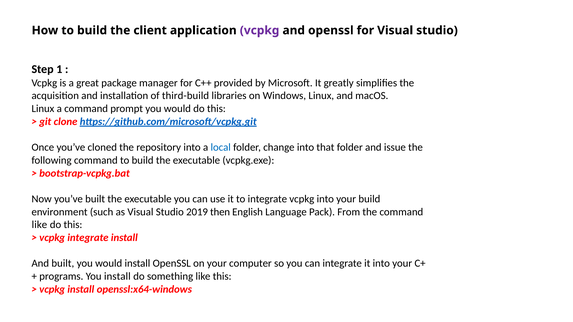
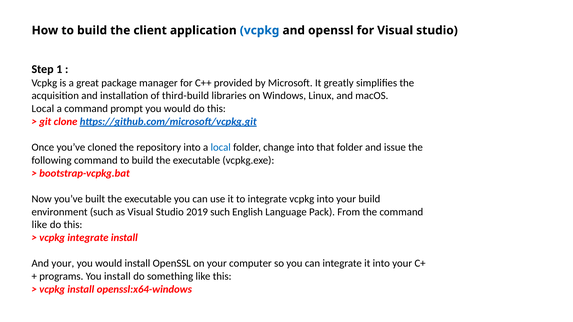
vcpkg colour: purple -> blue (260, 30)
Linux: Linux -> Local (43, 109)
2019 then: then -> such (220, 212)
And built: built -> your (63, 264)
